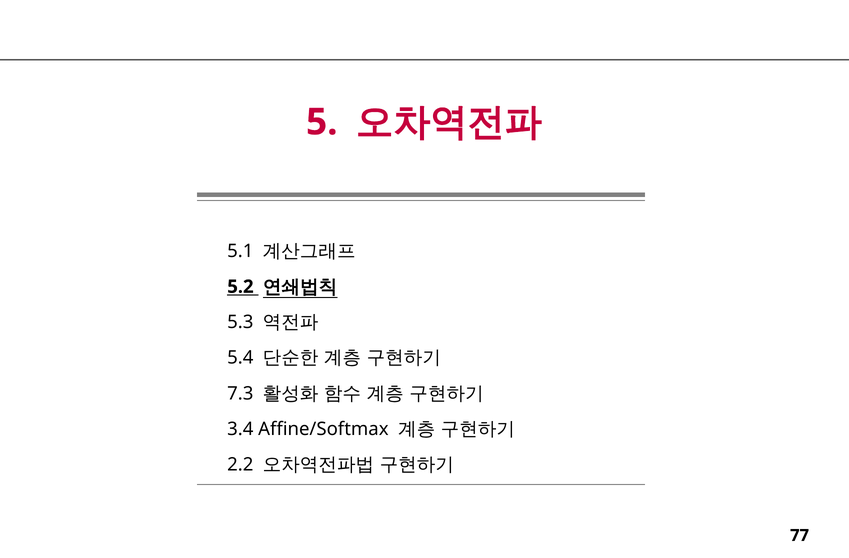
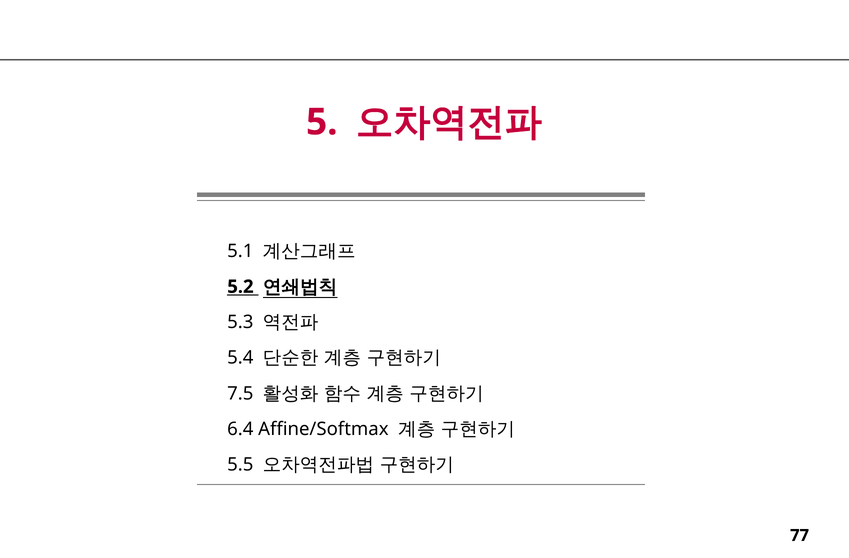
7.3: 7.3 -> 7.5 (240, 393)
3.4: 3.4 -> 6.4 (240, 429)
2.2: 2.2 -> 5.5 (240, 464)
